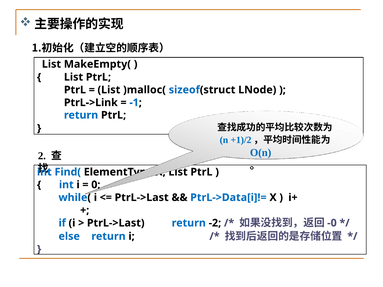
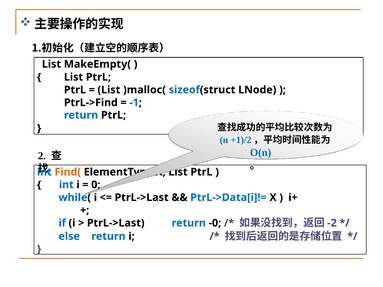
PtrL->Link: PtrL->Link -> PtrL->Find (91, 103)
Find( colour: blue -> orange (68, 172)
-2: -2 -> -0 (215, 223)
-0: -0 -> -2 (332, 223)
